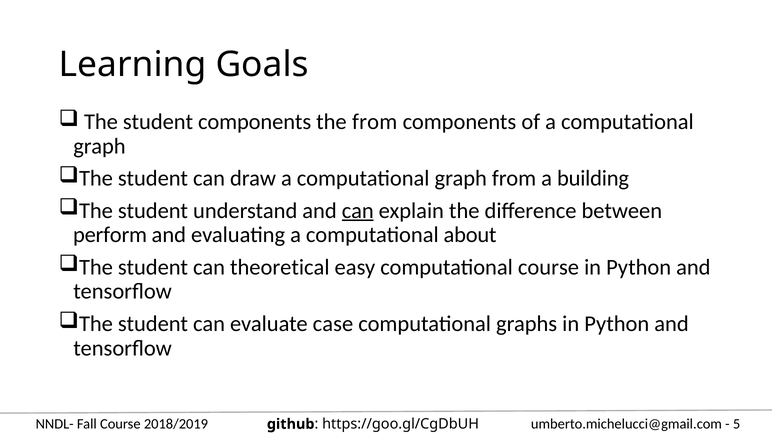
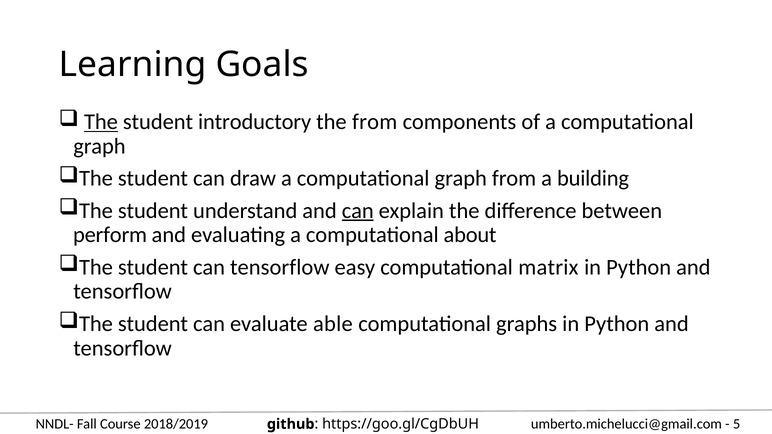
The underline: none -> present (101, 122)
student components: components -> introductory (255, 122)
can theoretical: theoretical -> tensorflow (280, 267)
computational course: course -> matrix (548, 267)
case: case -> able (333, 324)
